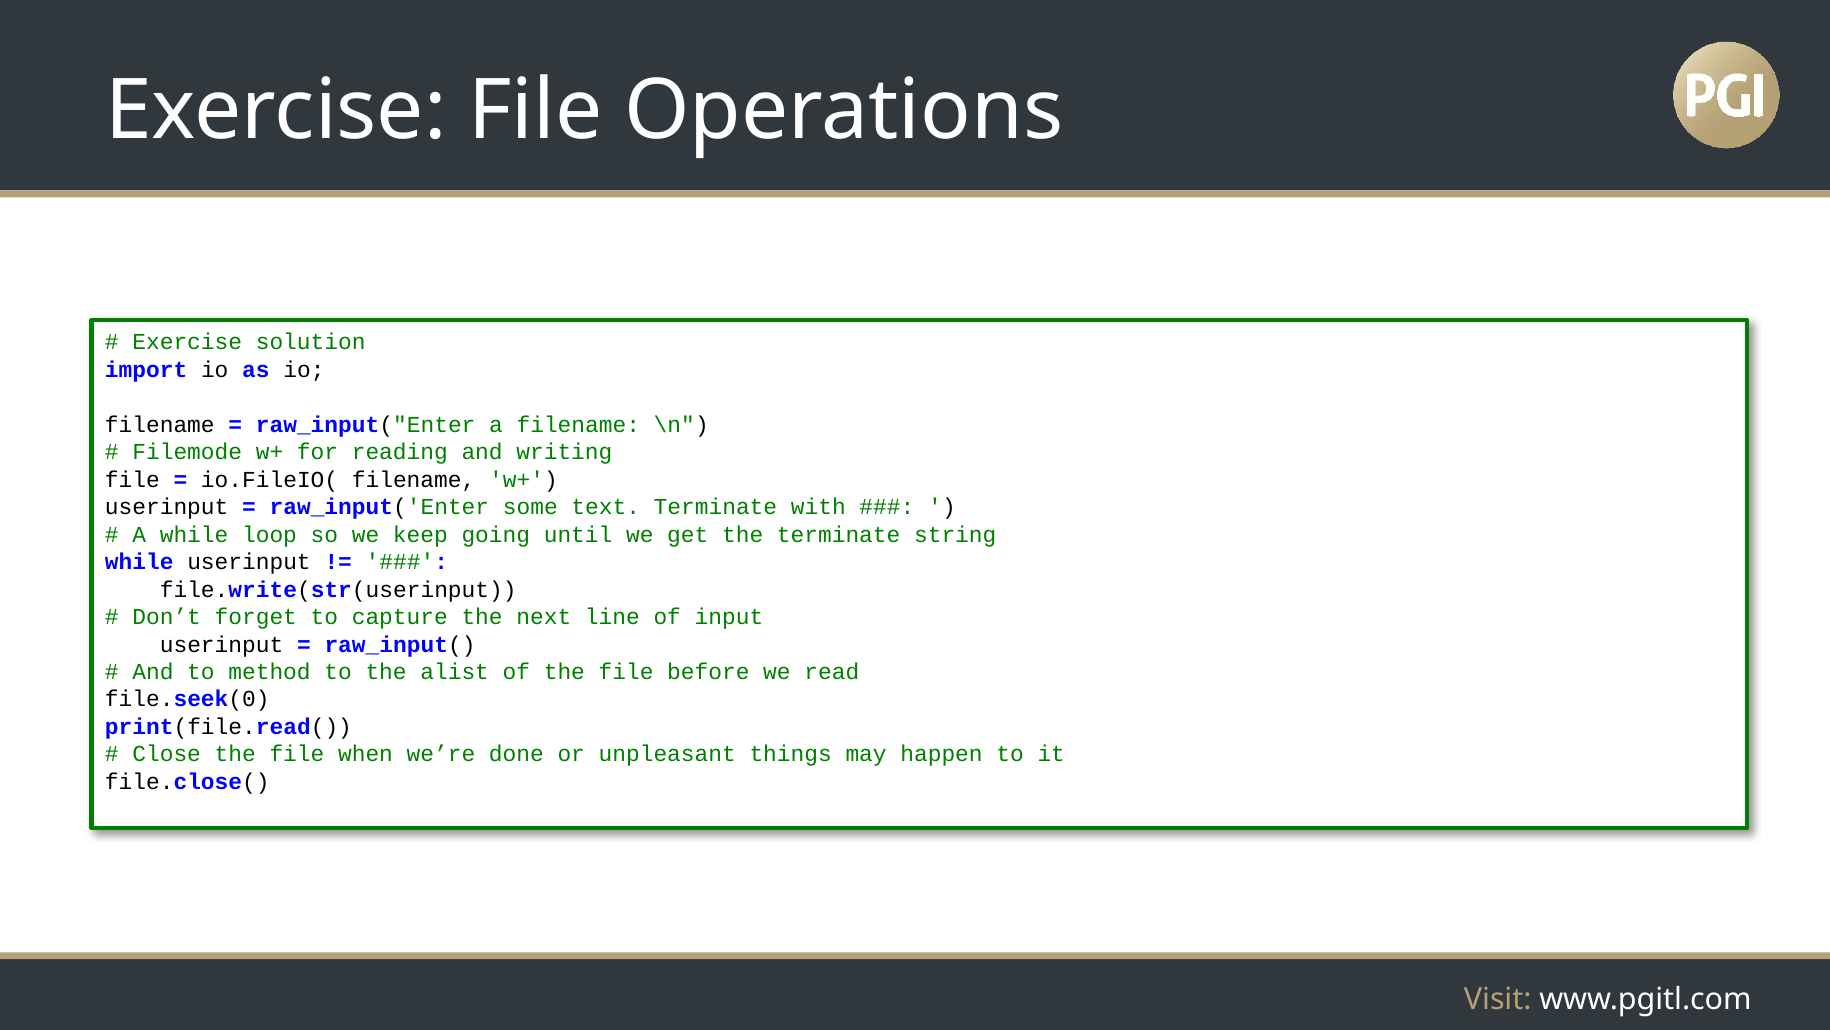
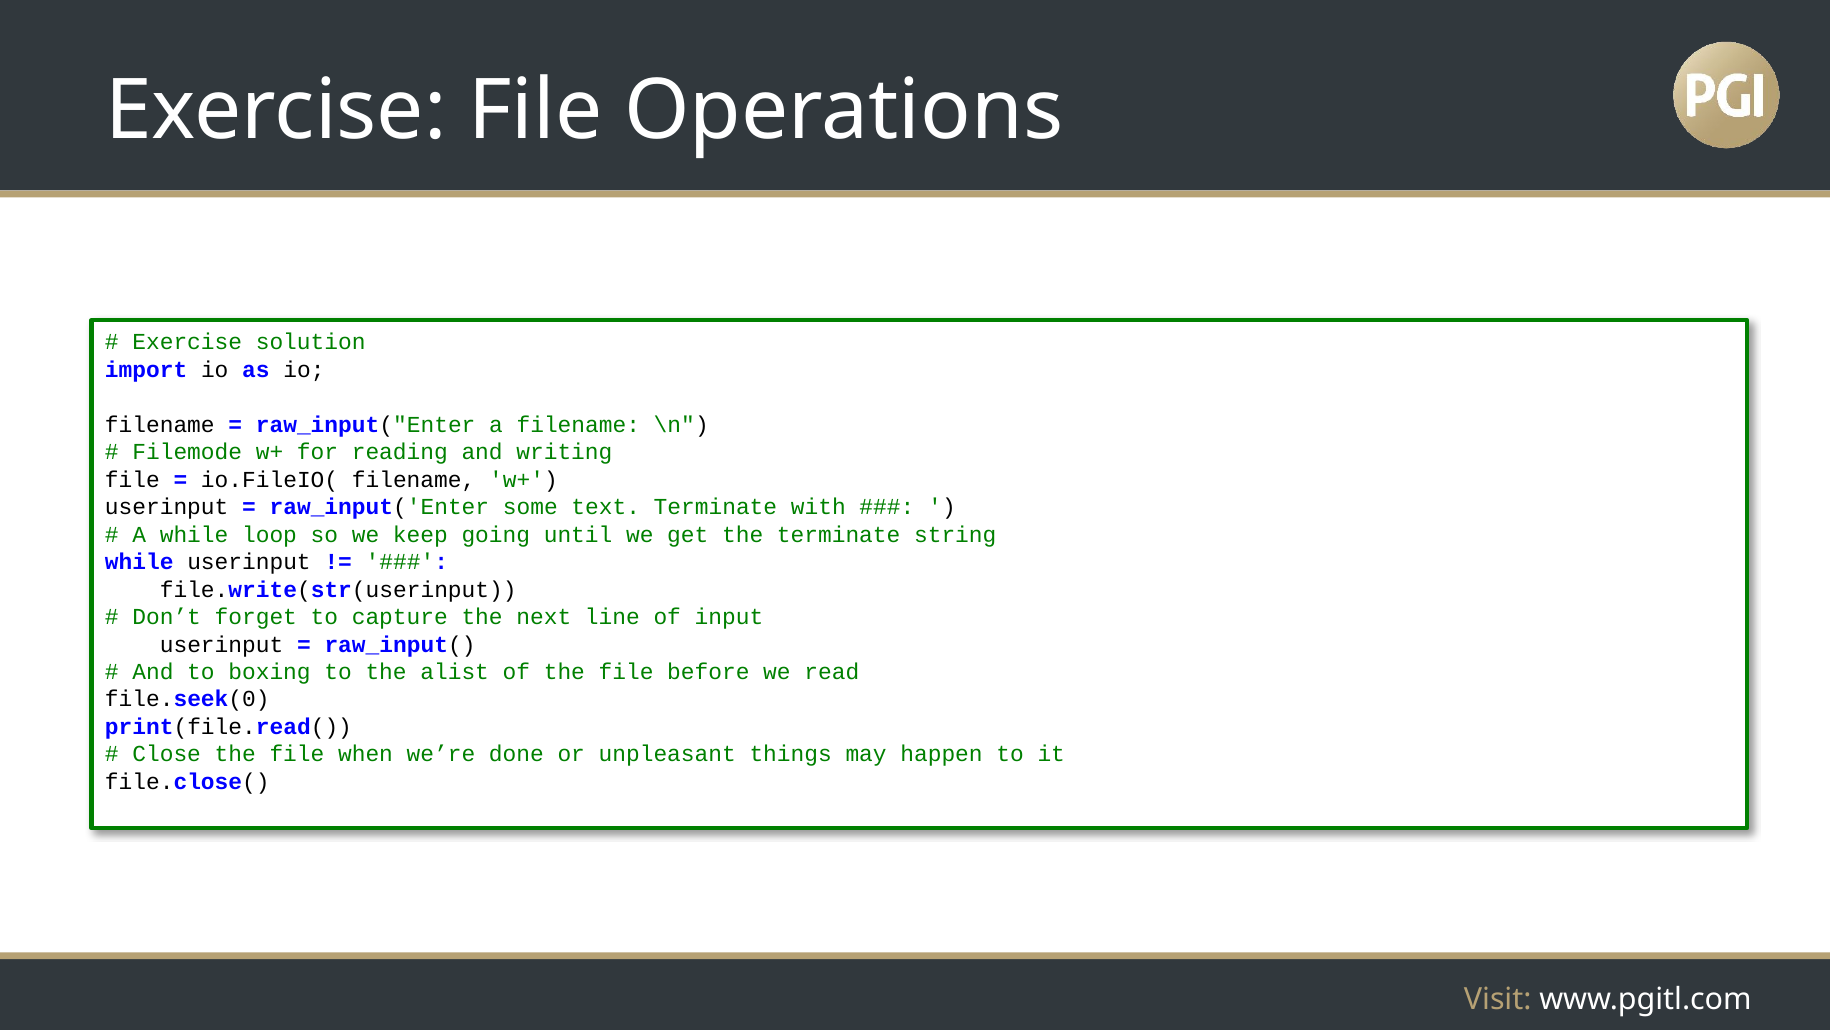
method: method -> boxing (270, 672)
